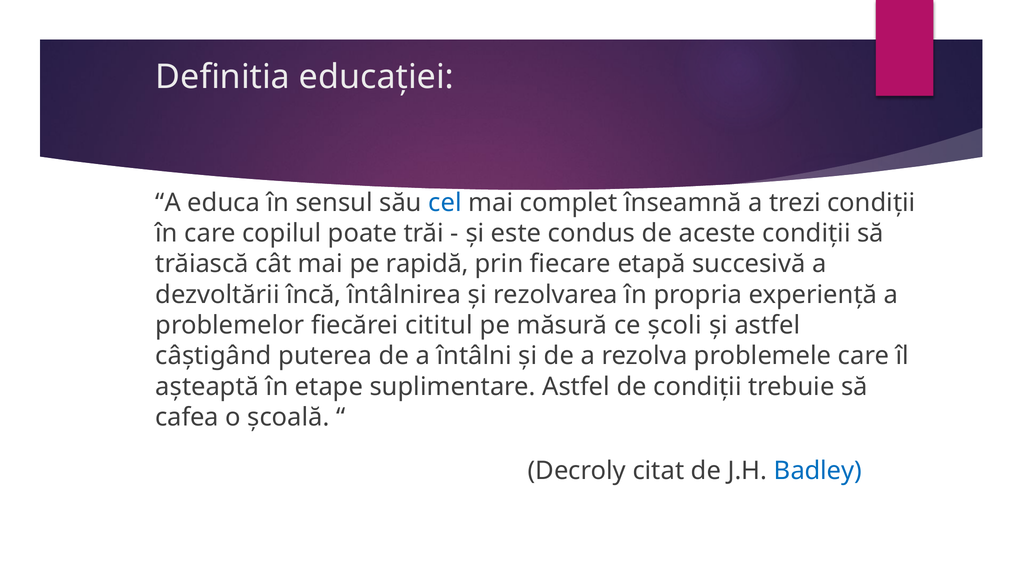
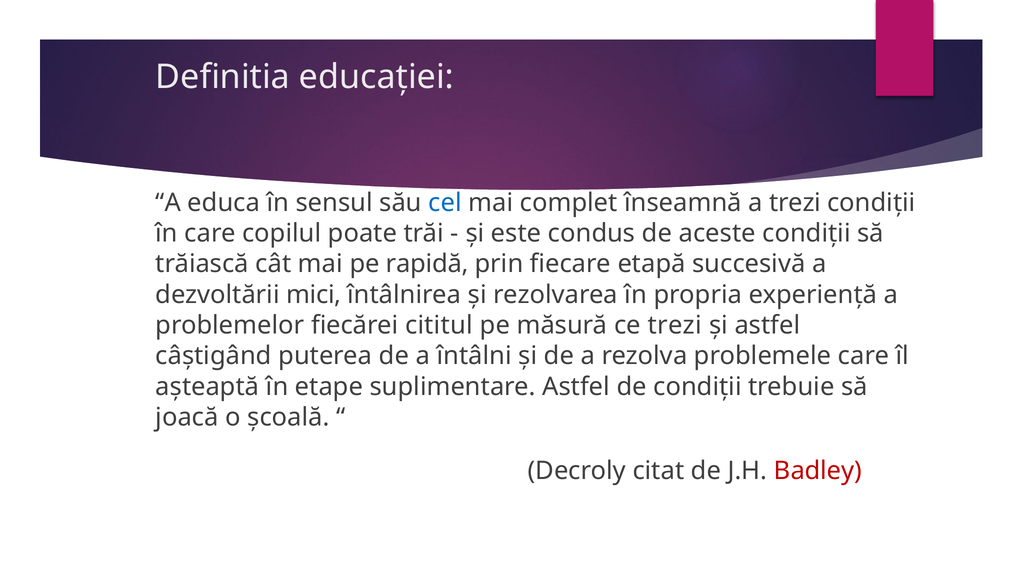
încă: încă -> mici (314, 295)
ce şcoli: şcoli -> trezi (675, 326)
cafea: cafea -> joacă (187, 418)
Badley colour: blue -> red (818, 471)
